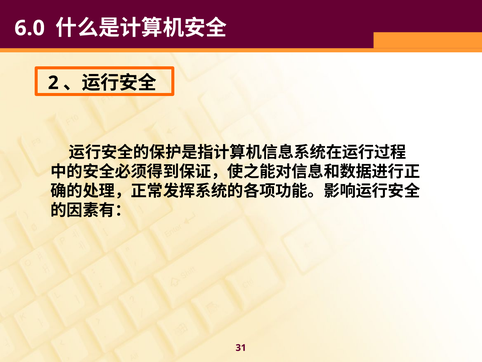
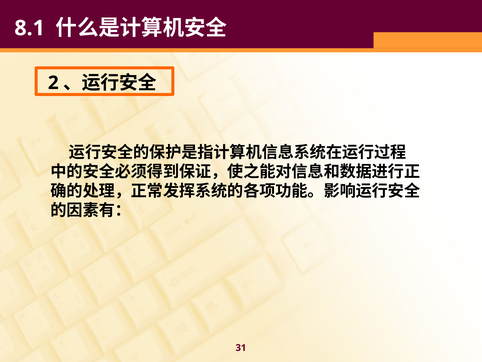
6.0: 6.0 -> 8.1 (30, 28)
